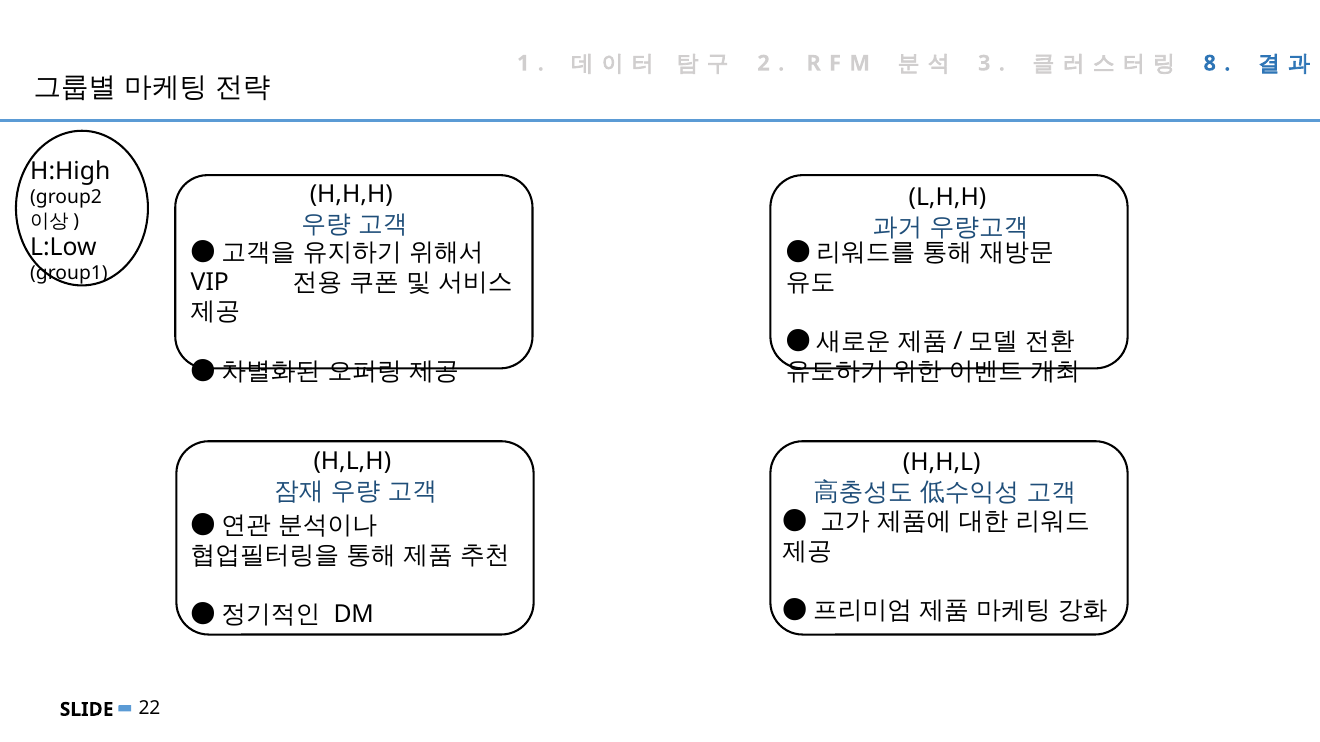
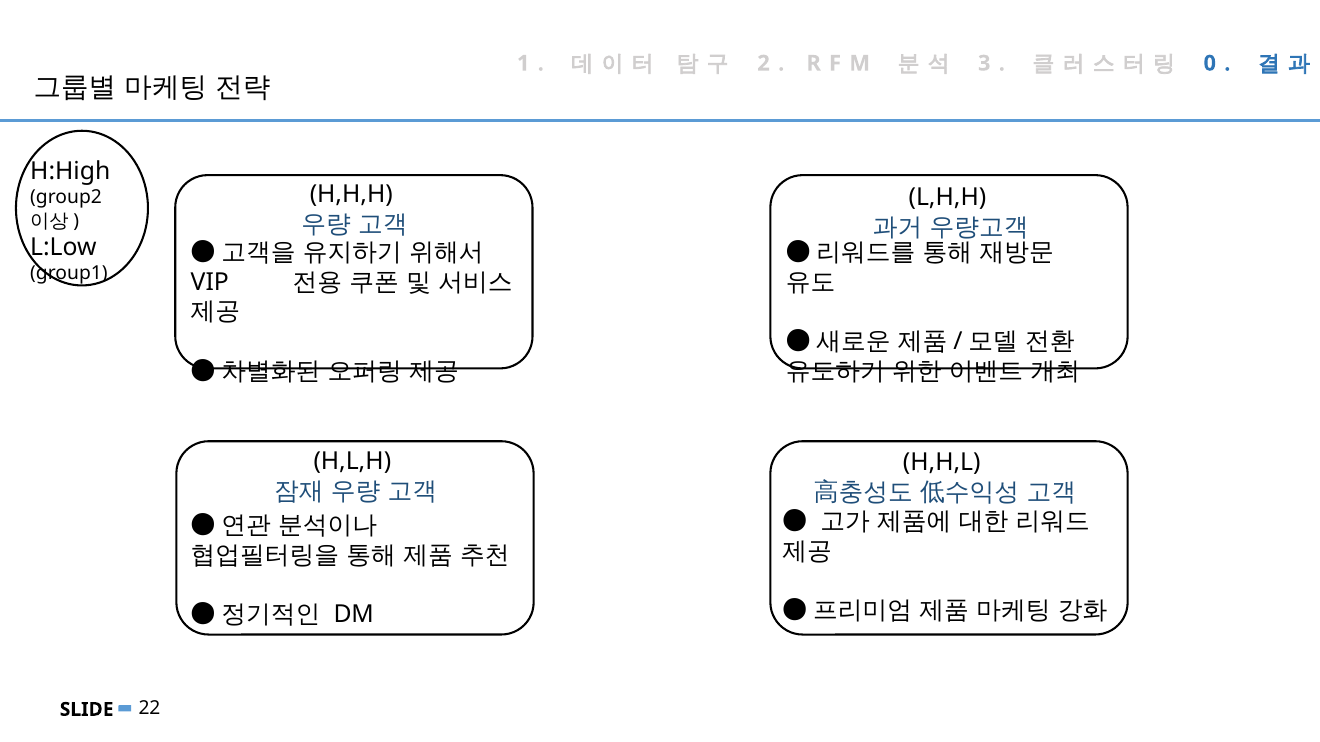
8: 8 -> 0 (1210, 63)
